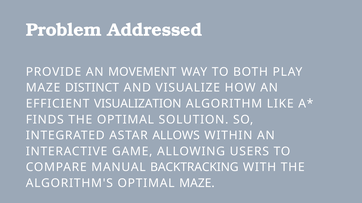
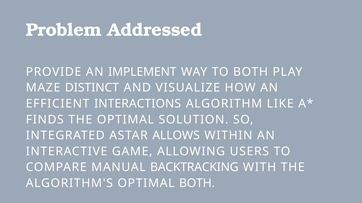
MOVEMENT: MOVEMENT -> IMPLEMENT (142, 72)
VISUALIZATION: VISUALIZATION -> INTERACTIONS (138, 104)
OPTIMAL MAZE: MAZE -> BOTH (197, 184)
